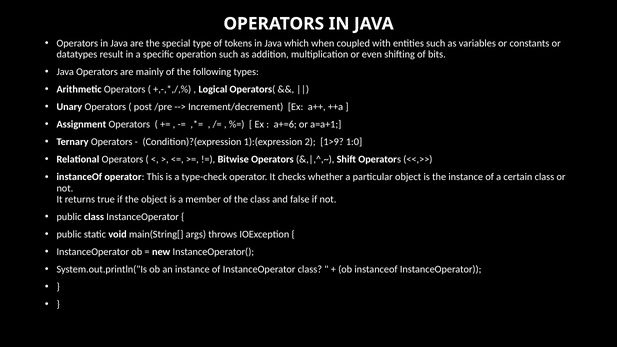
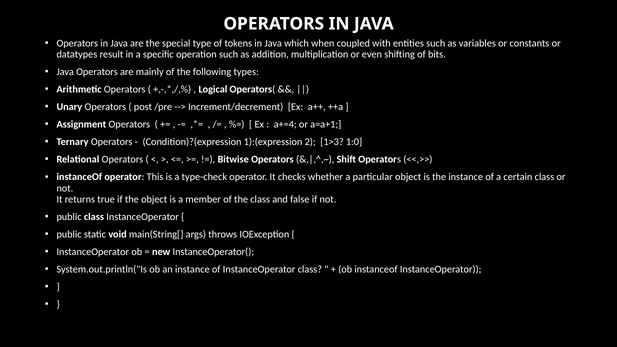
a+=6: a+=6 -> a+=4 (285, 125)
1>9: 1>9 -> 1>3 (332, 142)
